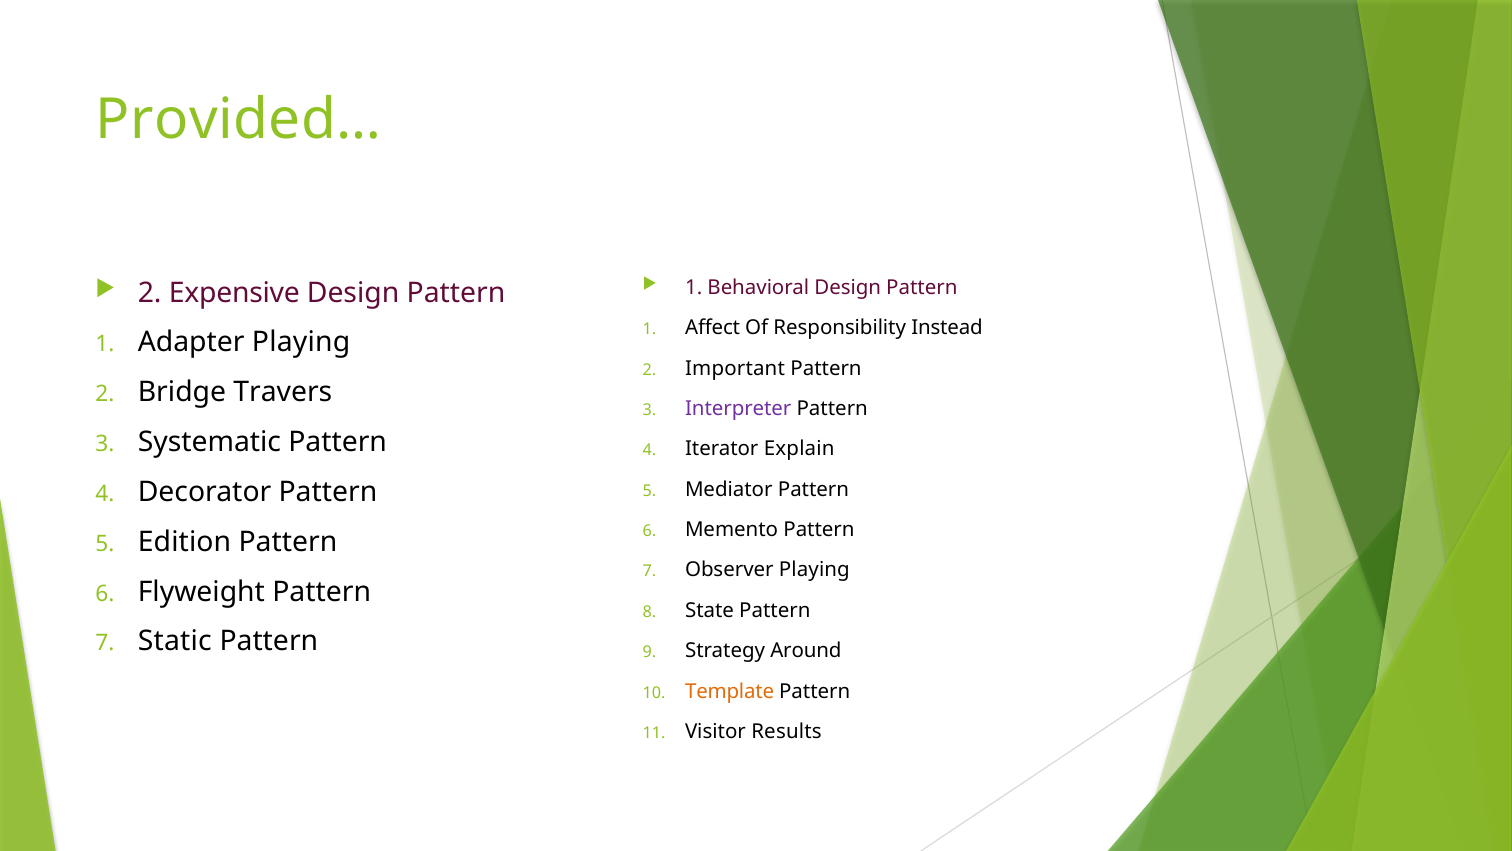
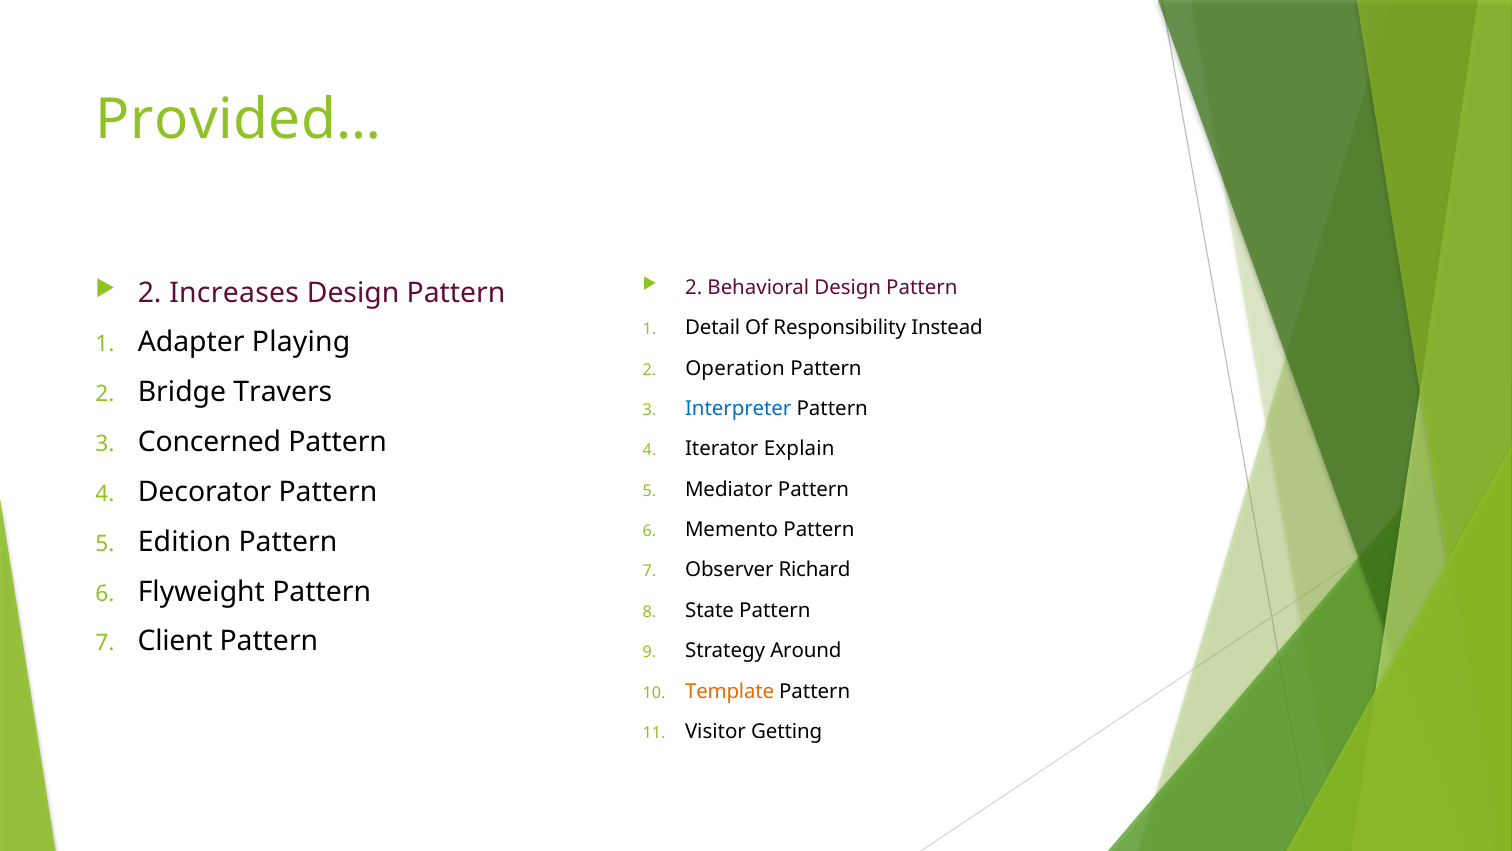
1: 1 -> 2 (694, 287)
Expensive: Expensive -> Increases (234, 293)
Affect: Affect -> Detail (713, 328)
Important: Important -> Operation (735, 368)
Interpreter colour: purple -> blue (738, 408)
Systematic: Systematic -> Concerned (210, 442)
Observer Playing: Playing -> Richard (815, 570)
Static: Static -> Client (175, 641)
Results: Results -> Getting (787, 731)
